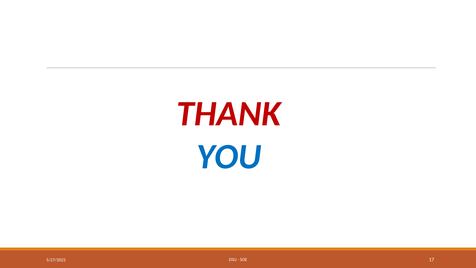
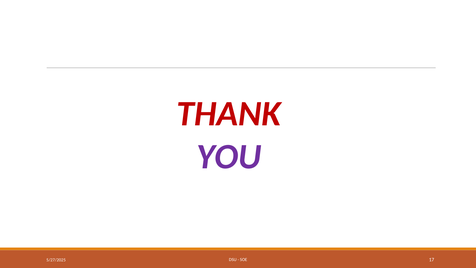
YOU colour: blue -> purple (229, 156)
